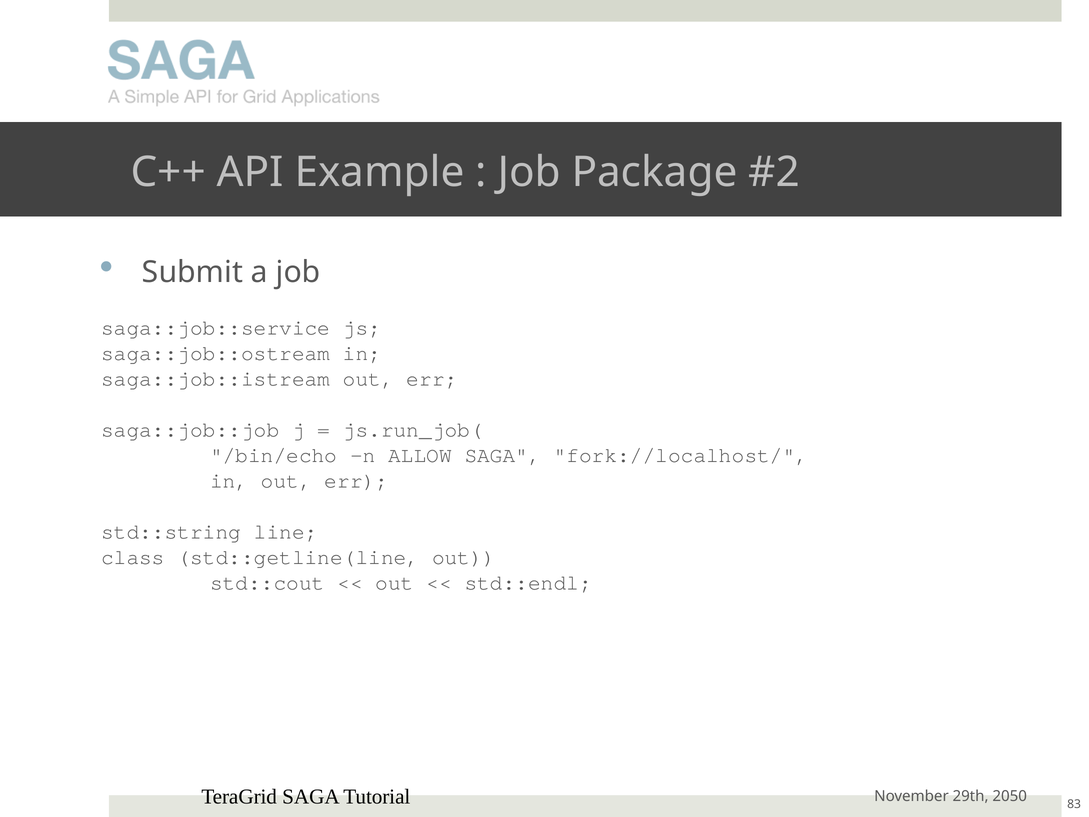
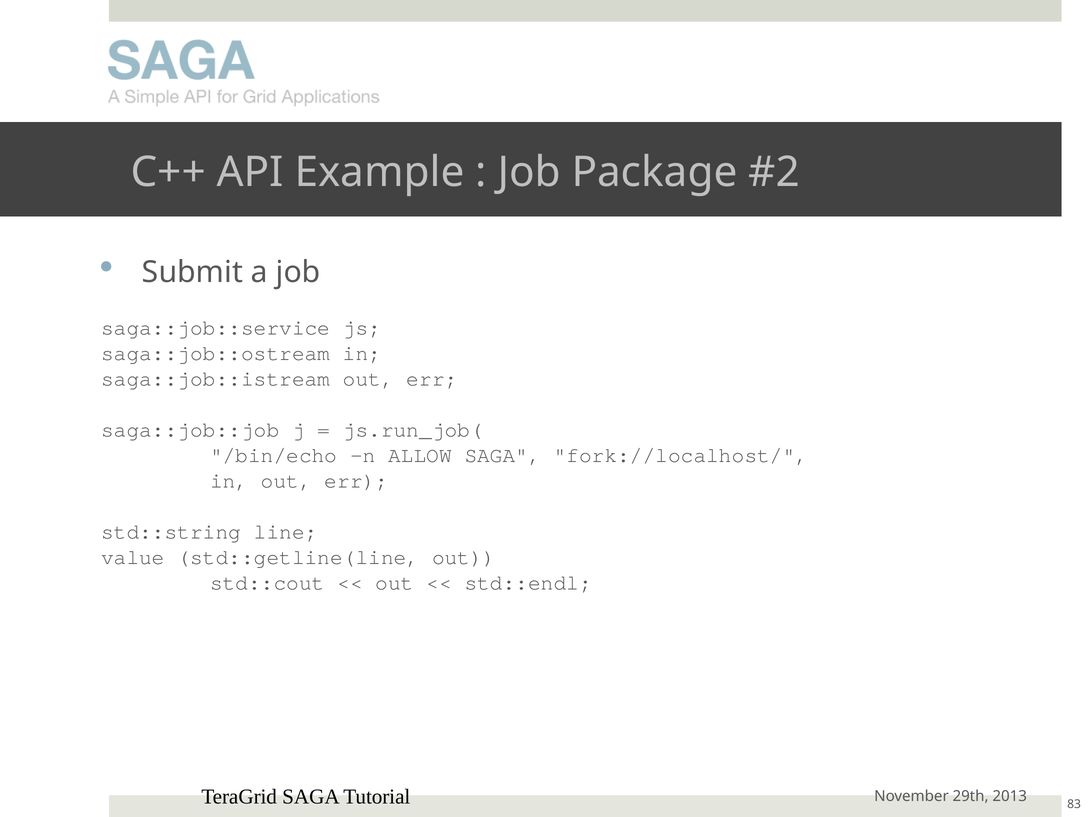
class: class -> value (133, 557)
2050: 2050 -> 2013 (1010, 796)
